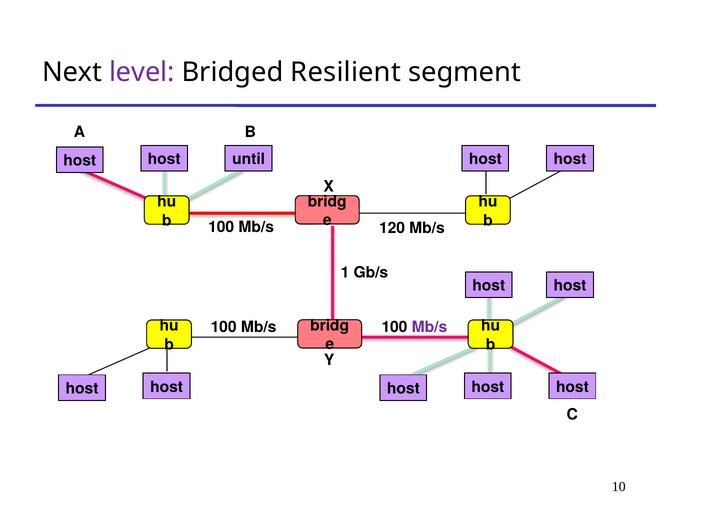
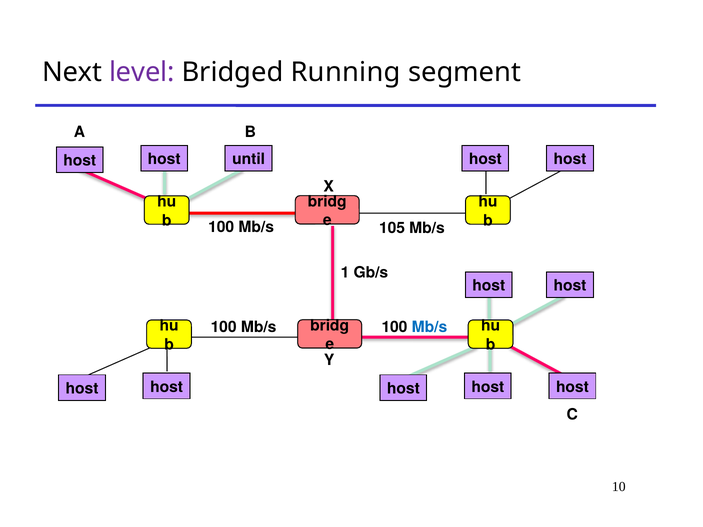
Resilient: Resilient -> Running (346, 72)
120: 120 -> 105 (392, 228)
Mb/s colour: purple -> blue (429, 327)
